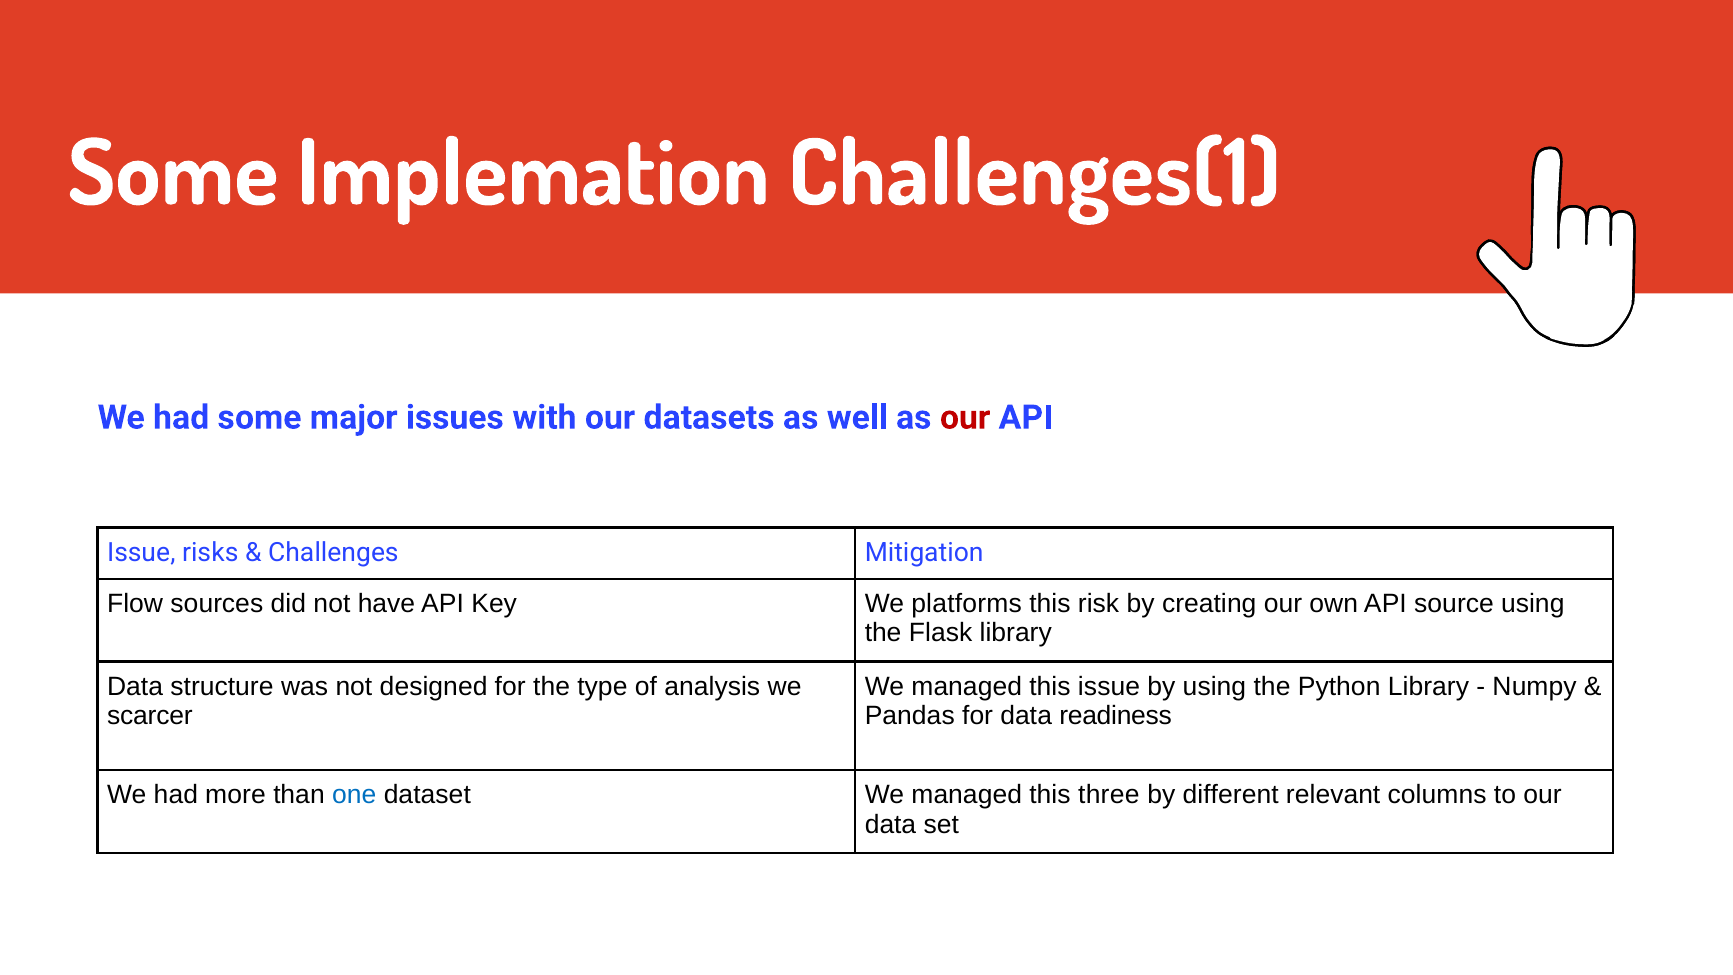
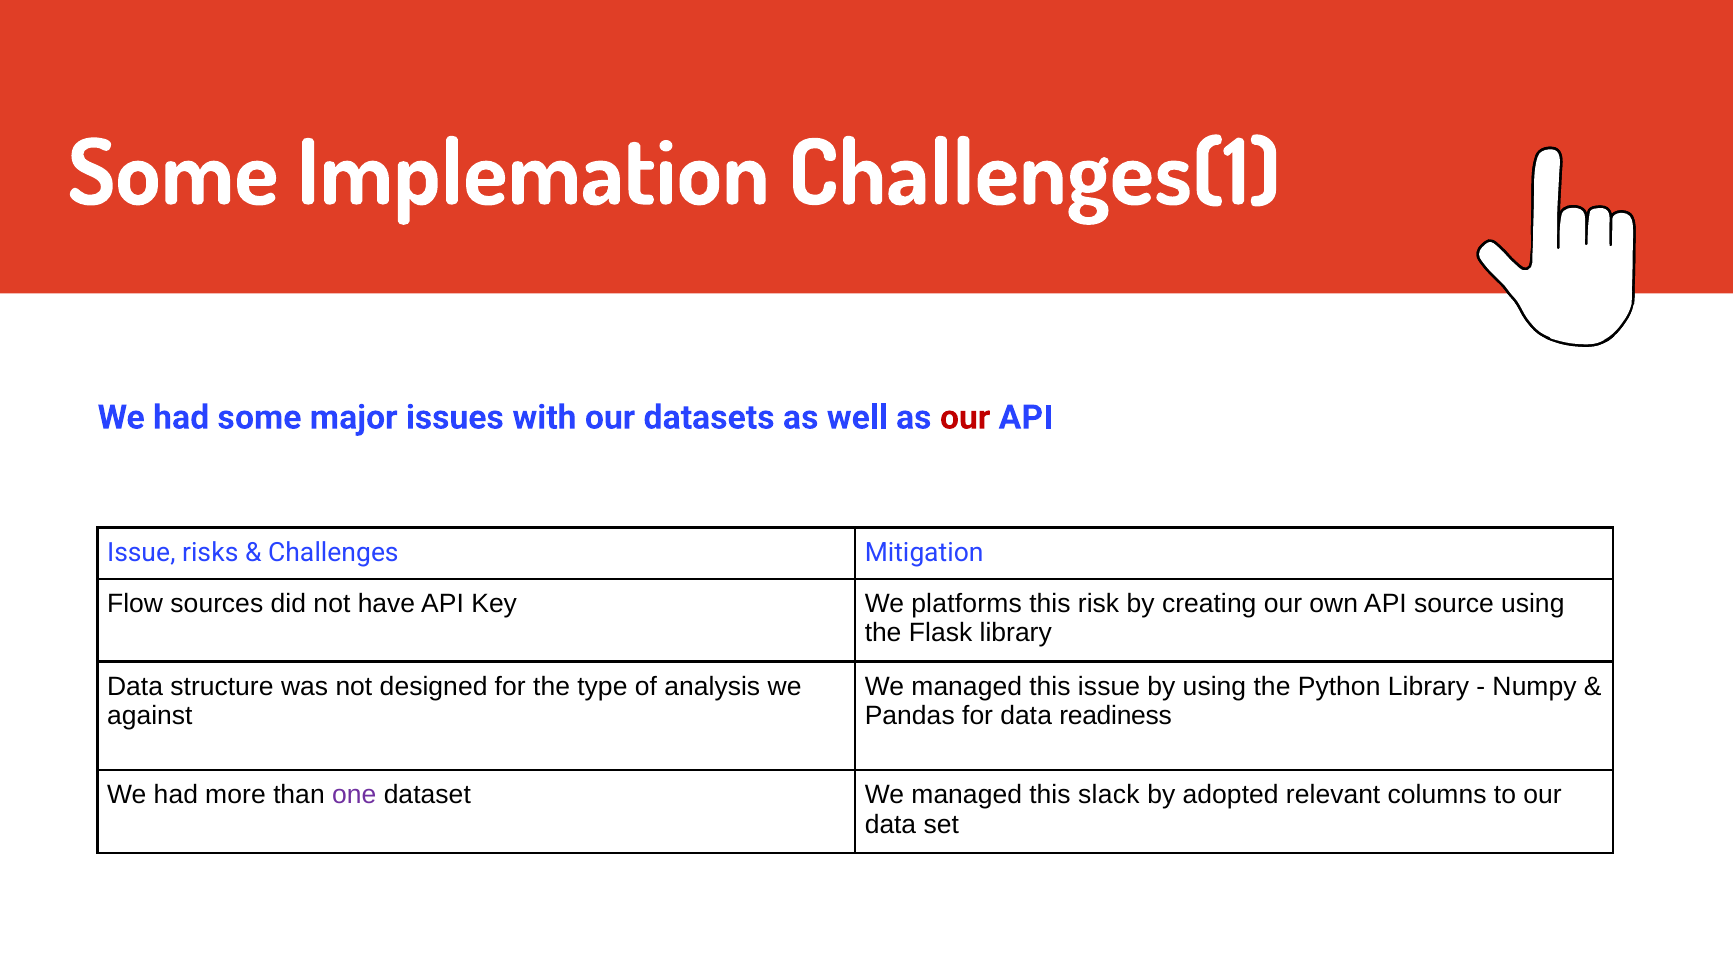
scarcer: scarcer -> against (150, 716)
one colour: blue -> purple (354, 795)
three: three -> slack (1109, 795)
different: different -> adopted (1231, 795)
